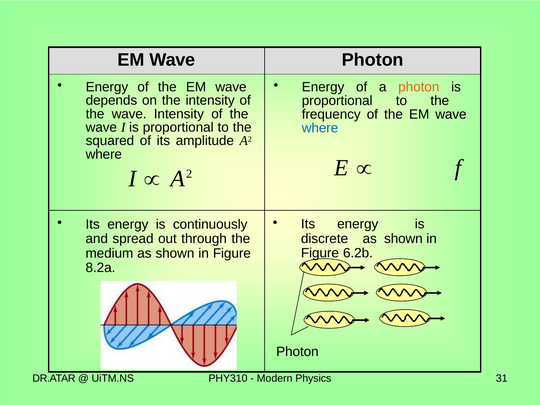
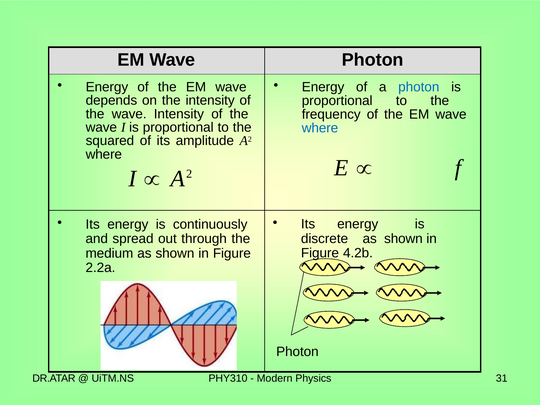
photon colour: orange -> blue (419, 87)
6.2b: 6.2b -> 4.2b (358, 253)
8.2a: 8.2a -> 2.2a (100, 268)
